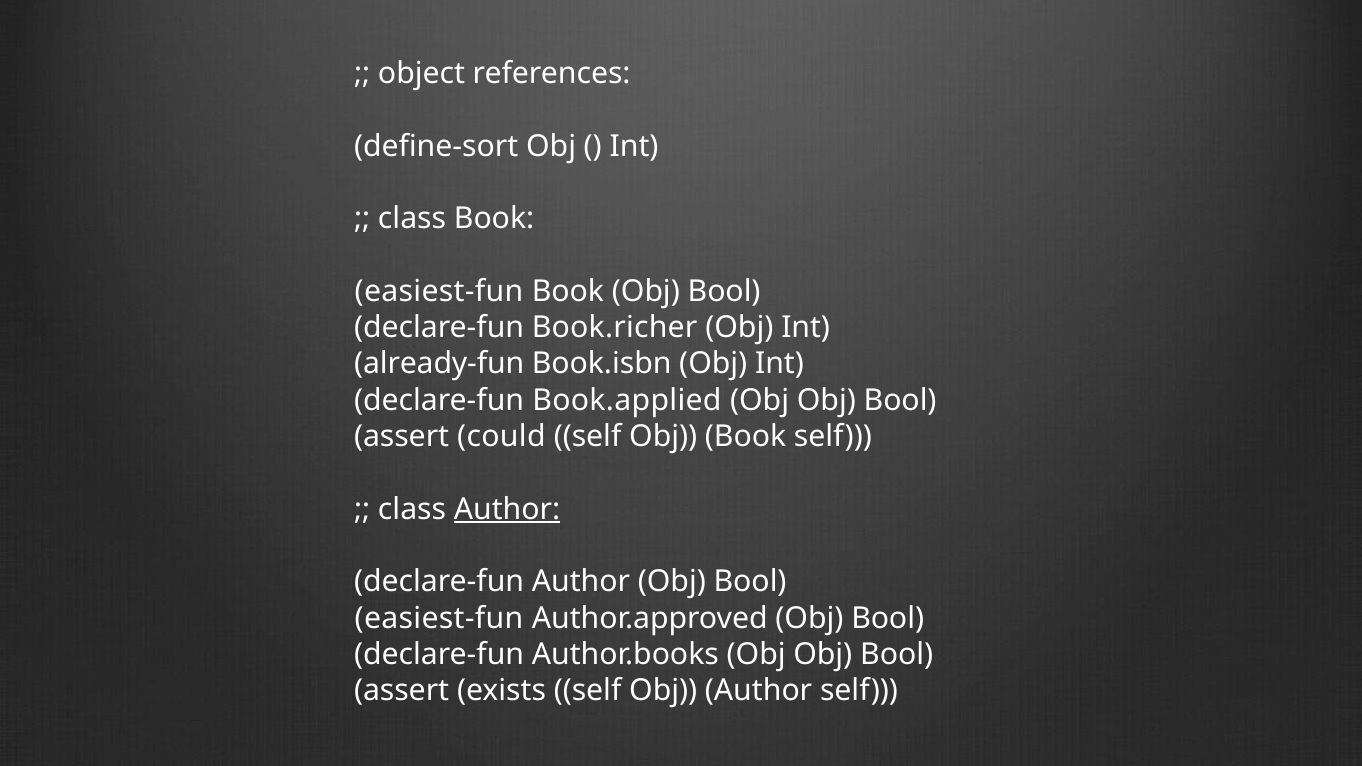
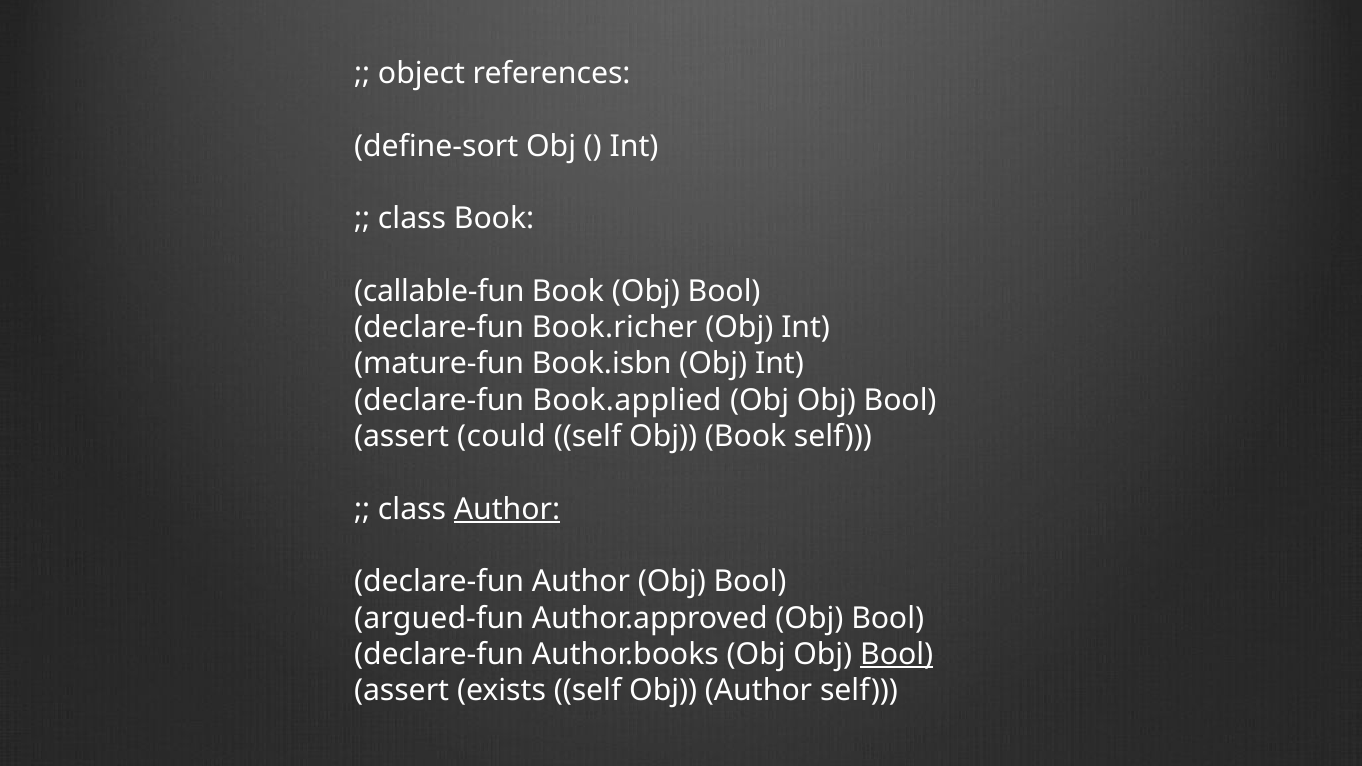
easiest-fun: easiest-fun -> callable-fun (439, 291)
already-fun: already-fun -> mature-fun (439, 364)
easiest-fun: easiest-fun -> argued-fun (439, 618)
Bool underline: none -> present (897, 655)
